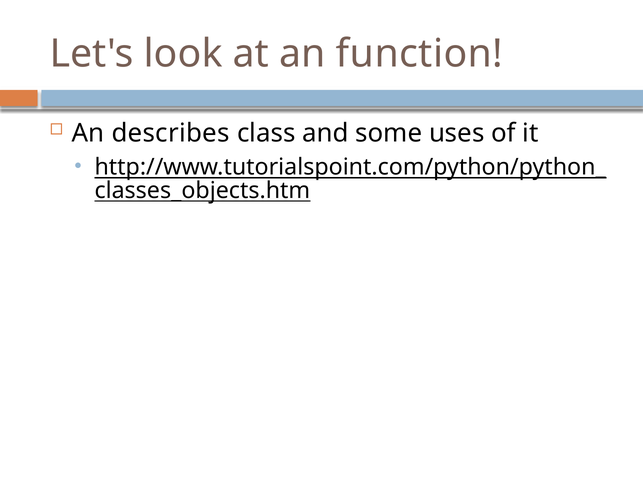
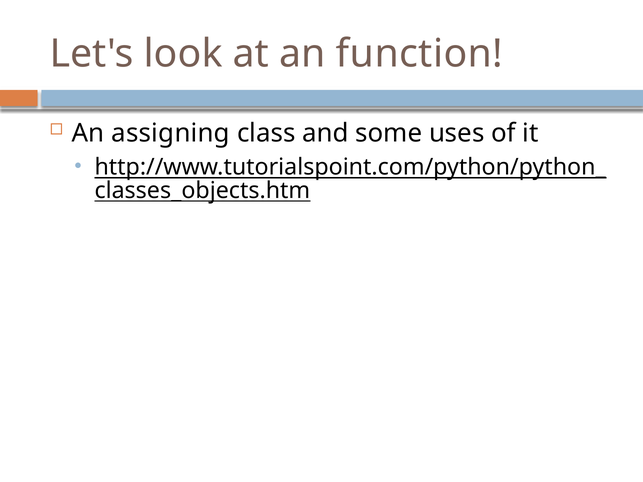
describes: describes -> assigning (171, 133)
